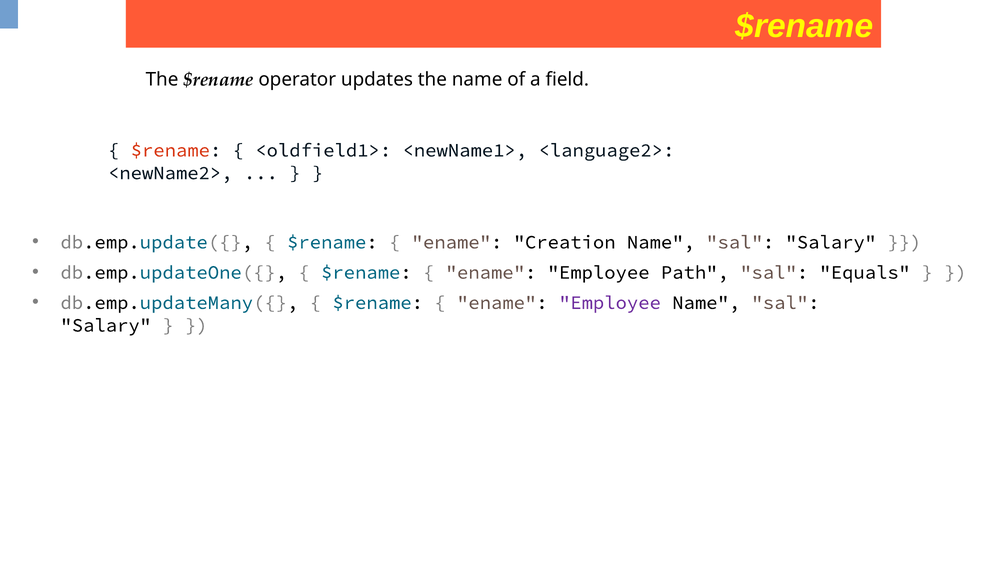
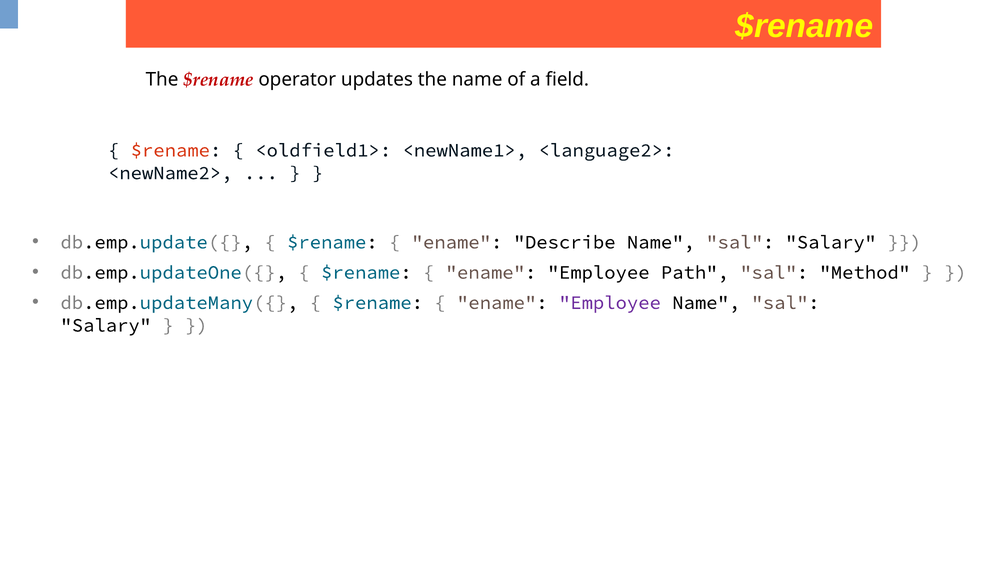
$rename colour: black -> red (218, 79)
Creation: Creation -> Describe (565, 242)
Equals: Equals -> Method (865, 272)
